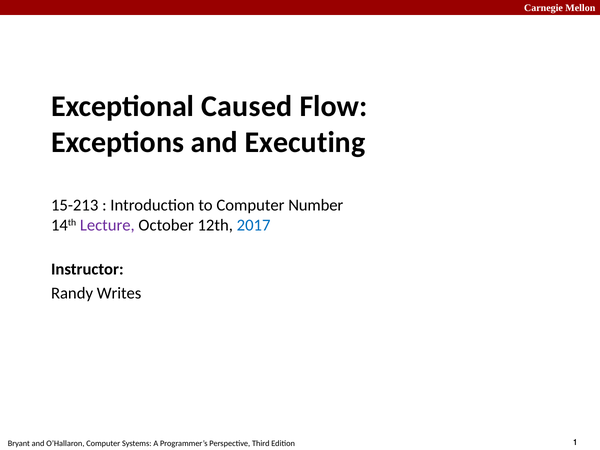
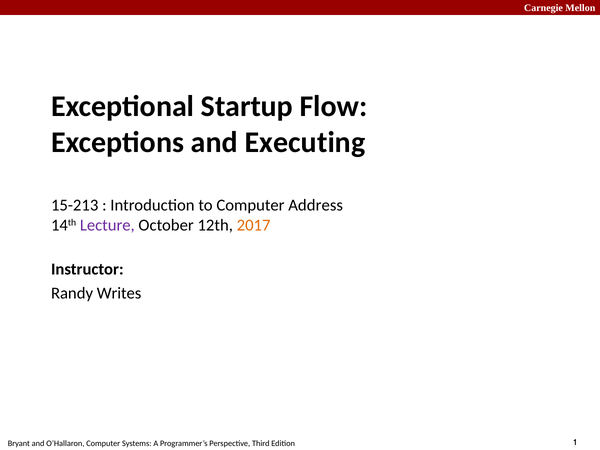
Caused: Caused -> Startup (247, 106)
Number: Number -> Address (316, 205)
2017 colour: blue -> orange (254, 225)
